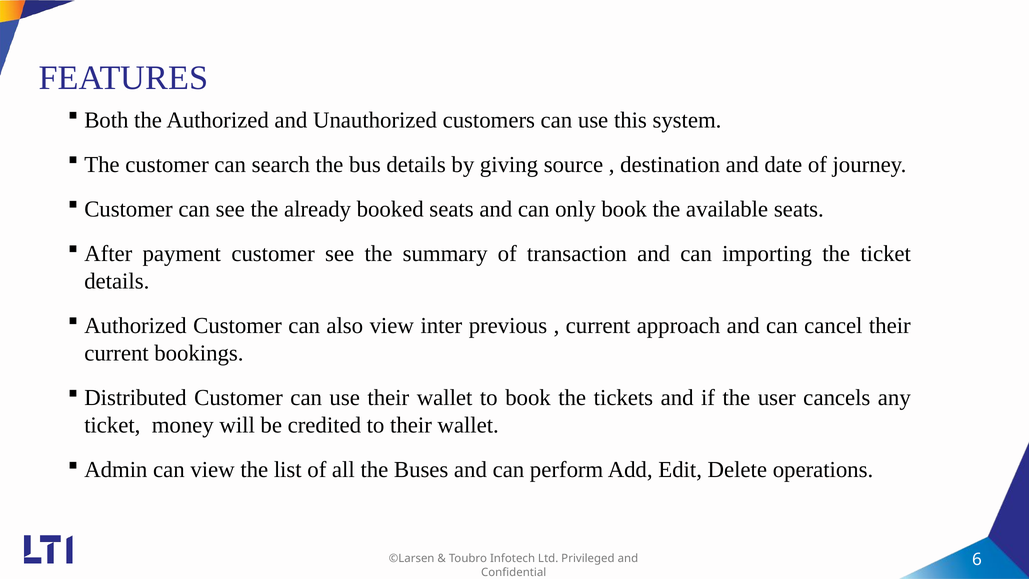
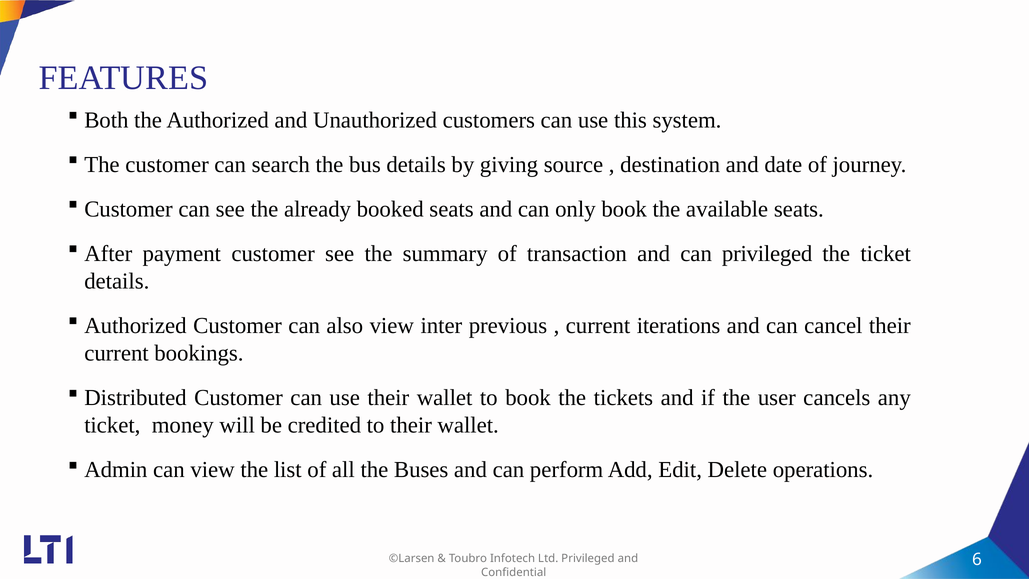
can importing: importing -> privileged (767, 254)
approach: approach -> iterations (679, 326)
